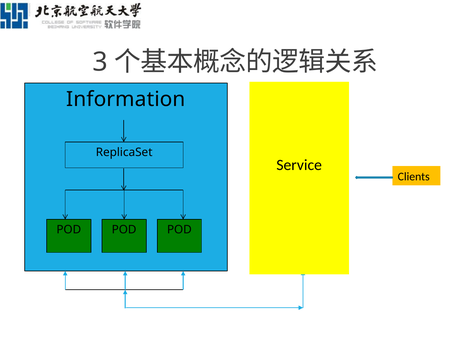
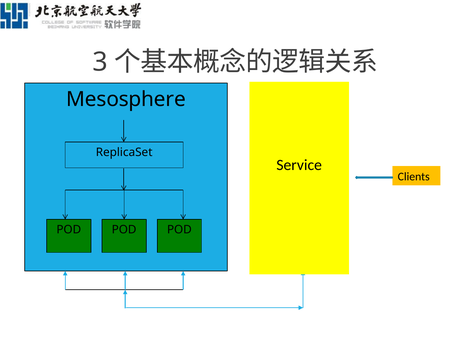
Information: Information -> Mesosphere (126, 99)
